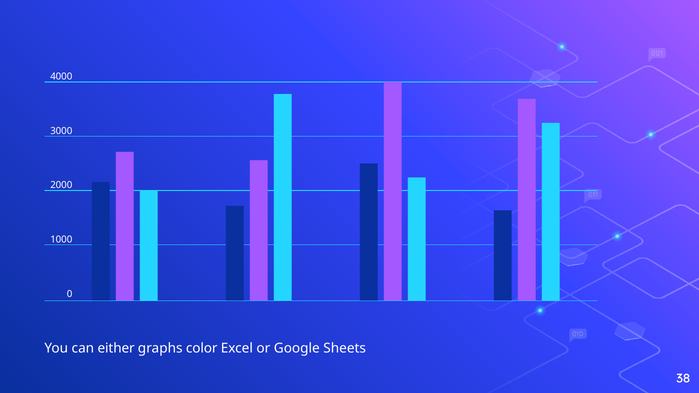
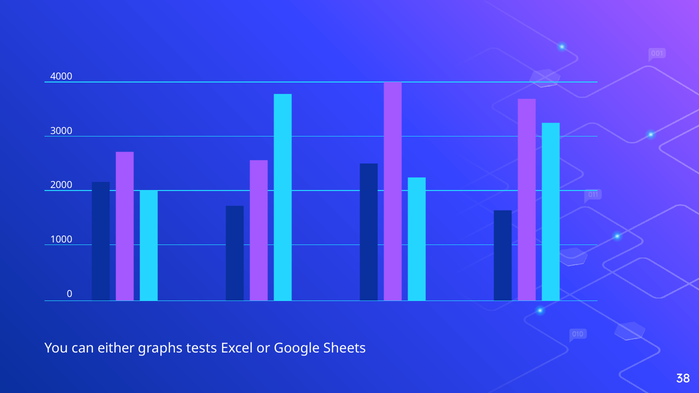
color: color -> tests (202, 348)
